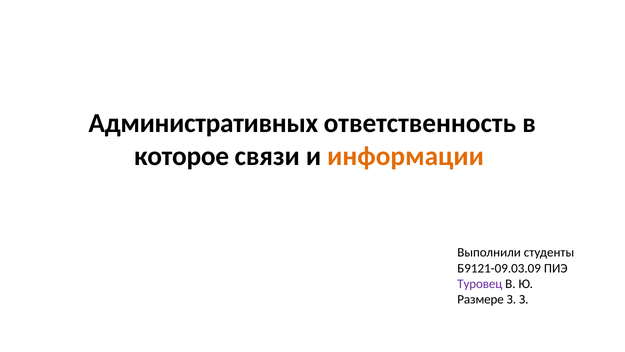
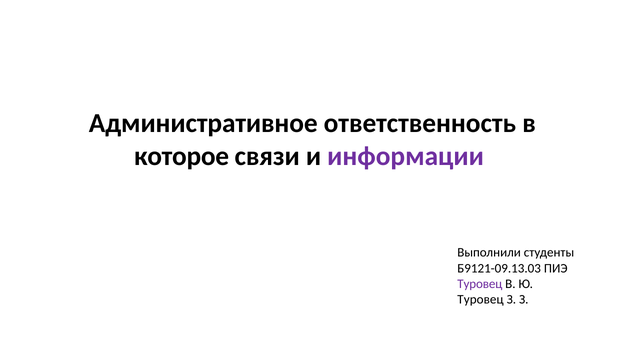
Административных: Административных -> Административное (203, 123)
информации colour: orange -> purple (406, 156)
Б9121-09.03.09: Б9121-09.03.09 -> Б9121-09.13.03 (499, 268)
Размере: Размере -> Туровец (480, 299)
